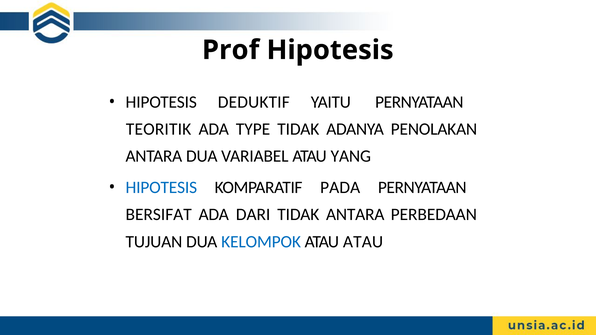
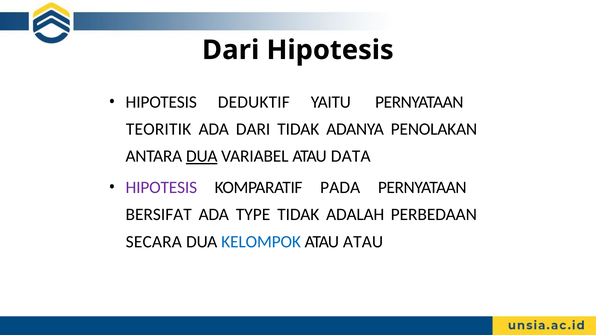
Prof: Prof -> Dari (231, 50)
ADA TYPE: TYPE -> DARI (253, 129)
DUA underline: none -> present (202, 156)
YANG: YANG -> DATA (351, 156)
HIPOTESIS colour: blue -> purple (161, 188)
DARI: DARI -> TYPE (253, 215)
TIDAK ANTARA: ANTARA -> ADALAH (355, 215)
TUJUAN: TUJUAN -> SECARA (154, 242)
